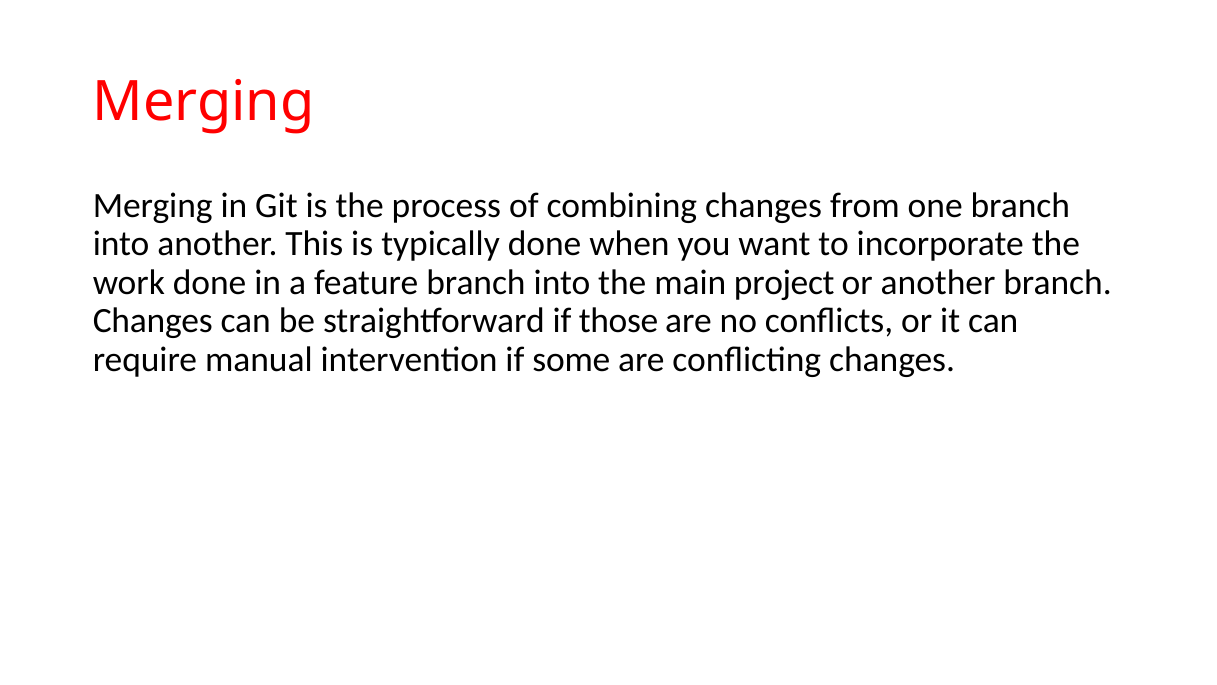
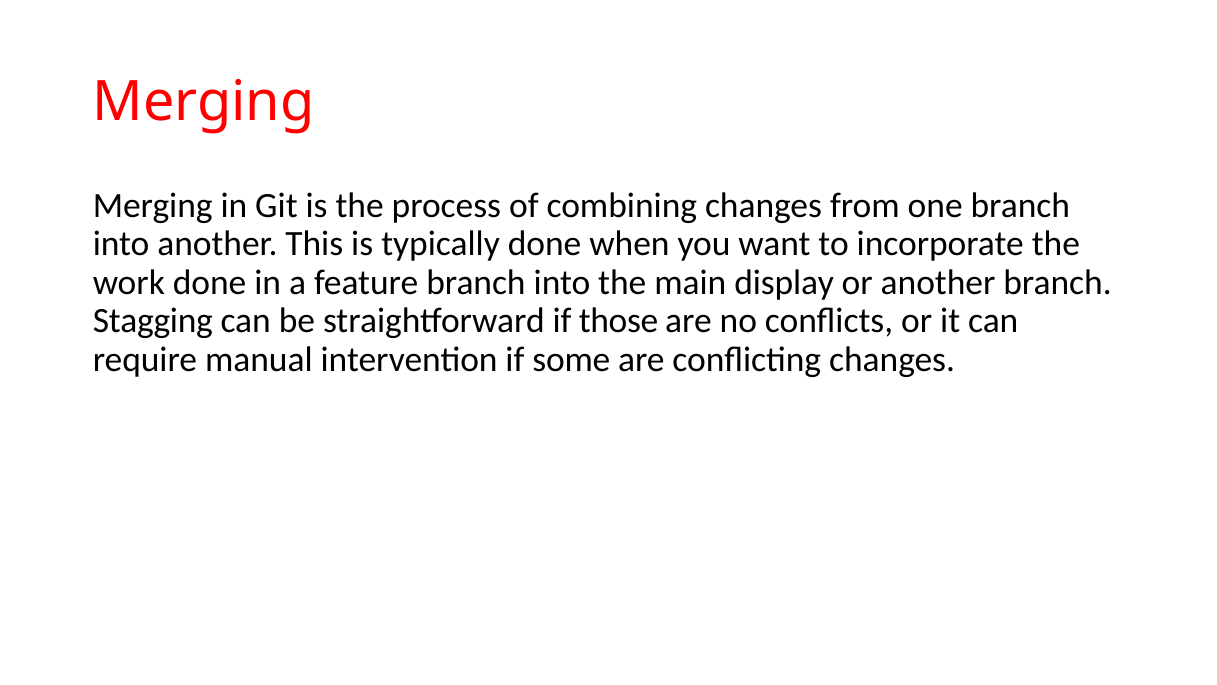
project: project -> display (784, 282)
Changes: Changes -> Stagging (153, 321)
